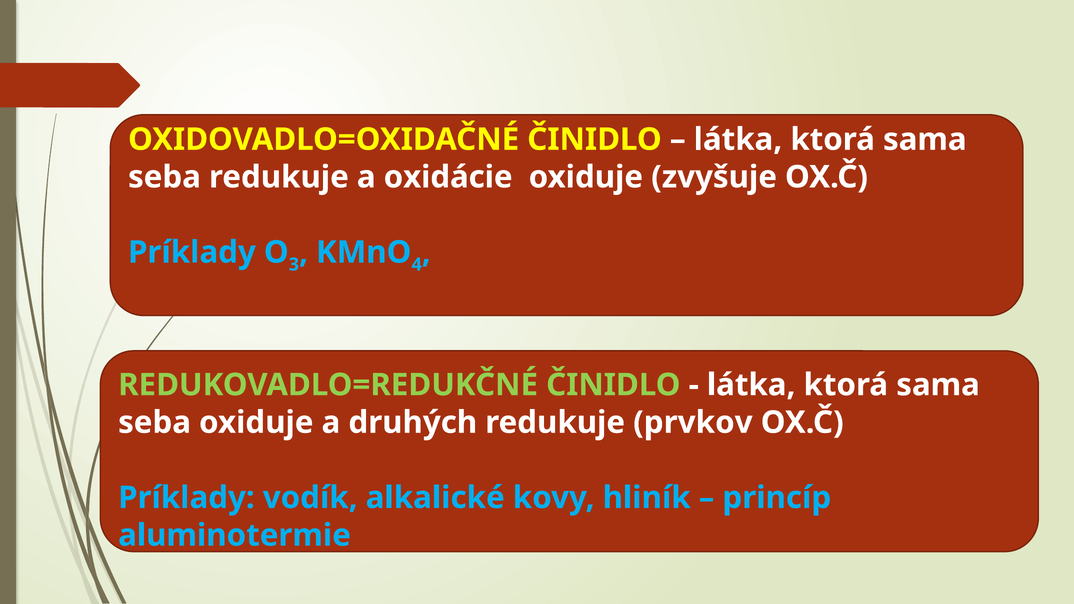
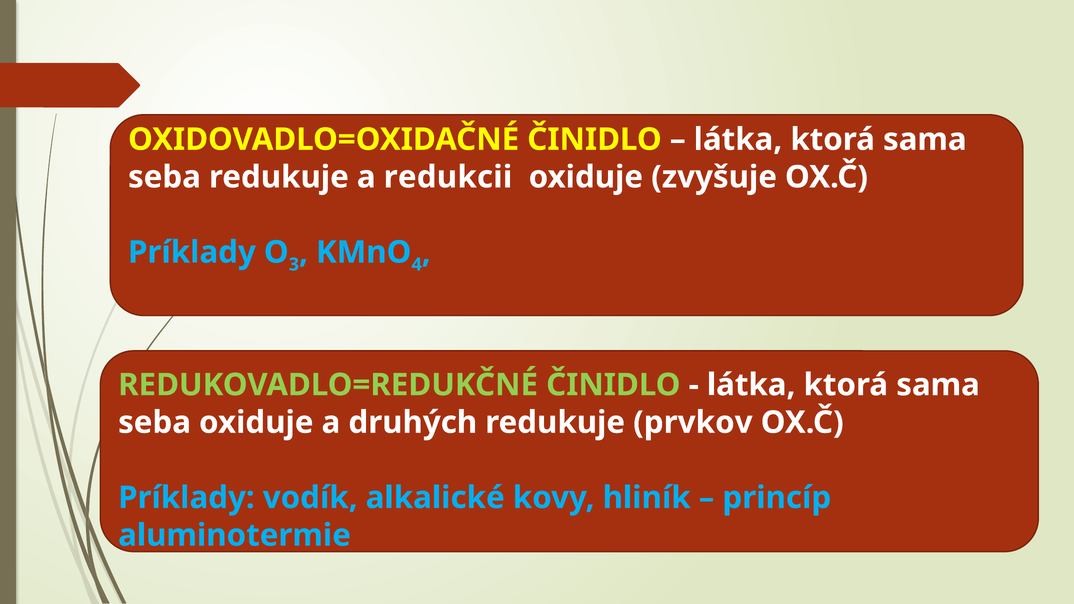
oxidácie: oxidácie -> redukcii (448, 177)
